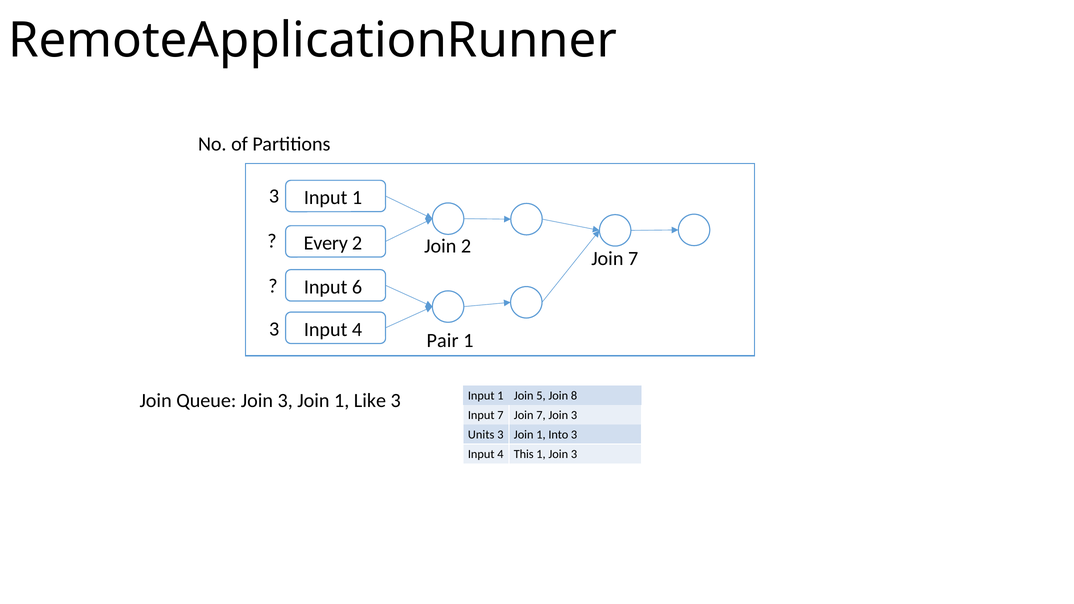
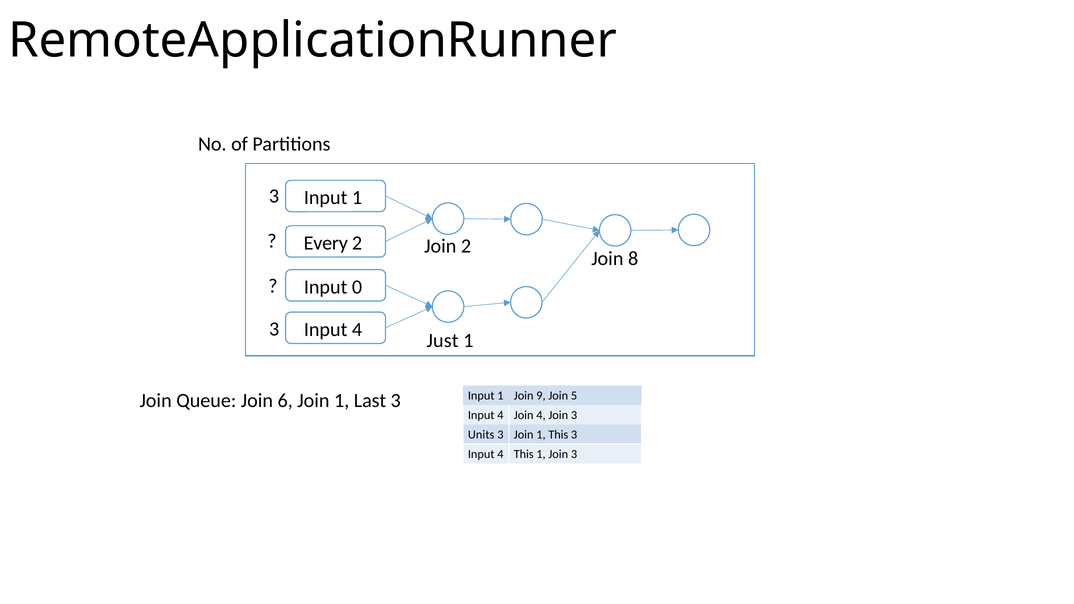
7: 7 -> 8 (633, 258)
6: 6 -> 0 (357, 287)
Pair: Pair -> Just (443, 341)
5: 5 -> 9 (541, 396)
8: 8 -> 5 (574, 396)
Queue Join 3: 3 -> 6 (285, 401)
Like: Like -> Last (370, 401)
7: 7 -> 4 (500, 415)
7: 7 -> 4 (541, 415)
1 Into: Into -> This (558, 435)
